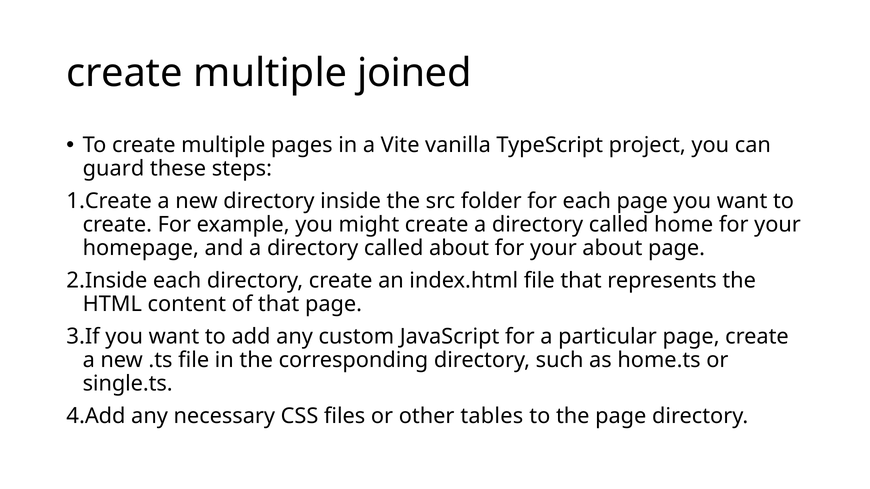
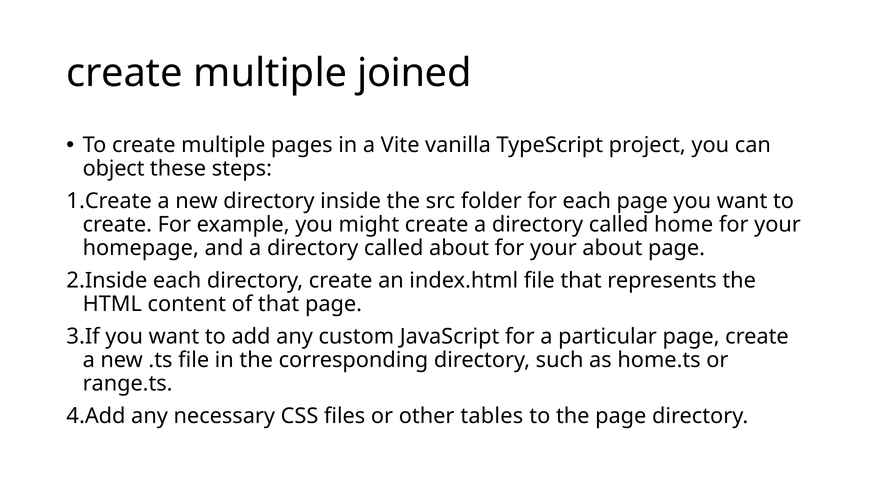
guard: guard -> object (114, 169)
single.ts: single.ts -> range.ts (128, 384)
